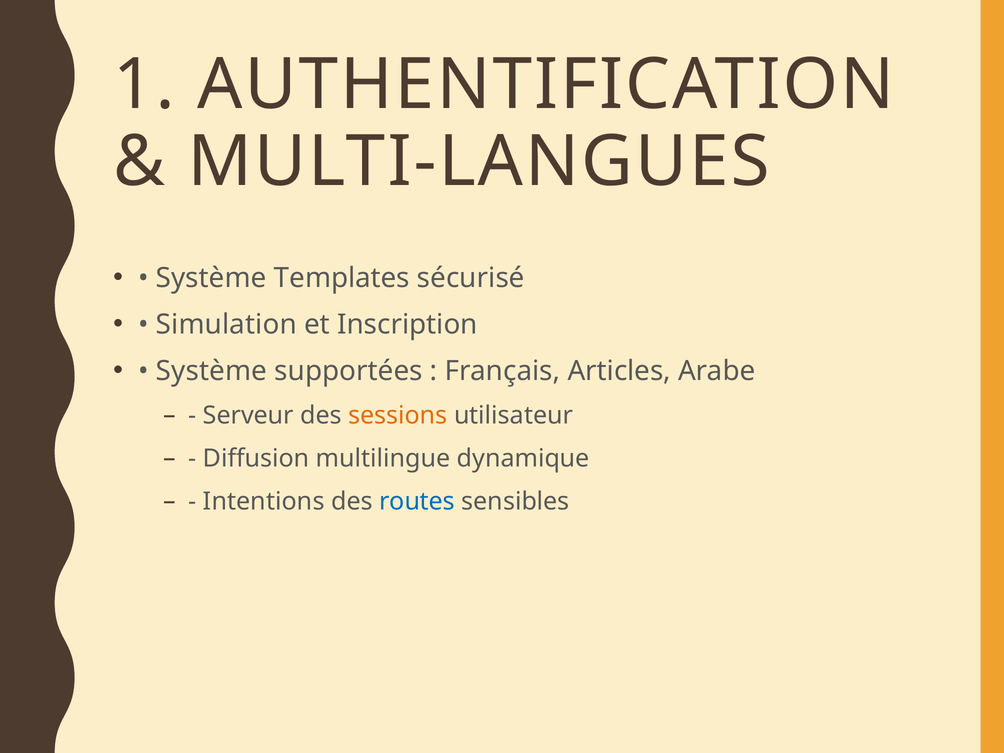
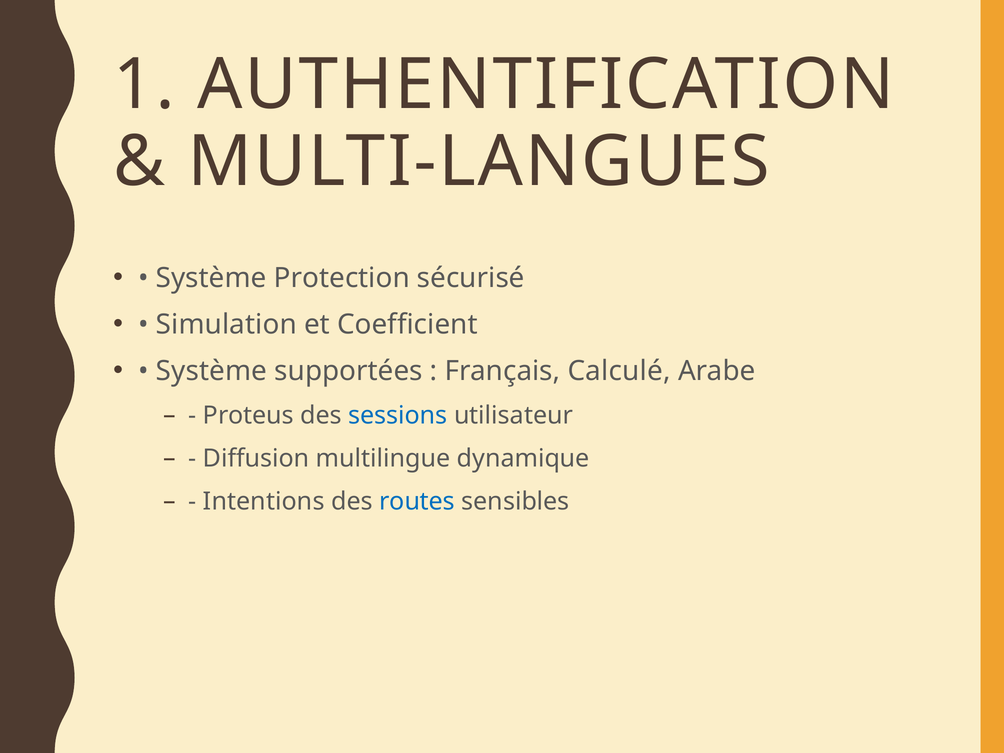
Templates: Templates -> Protection (342, 278)
Inscription: Inscription -> Coefficient (407, 325)
Articles: Articles -> Calculé (619, 371)
Serveur: Serveur -> Proteus (248, 416)
sessions colour: orange -> blue (398, 416)
